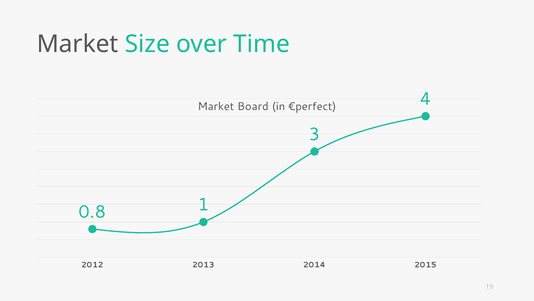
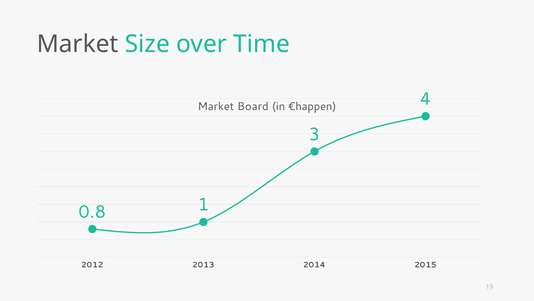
€perfect: €perfect -> €happen (312, 106)
